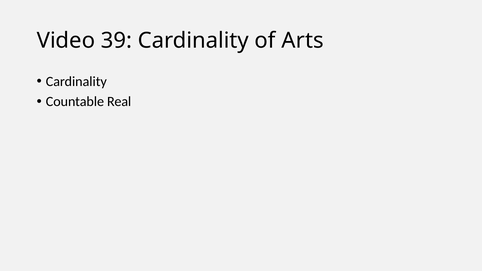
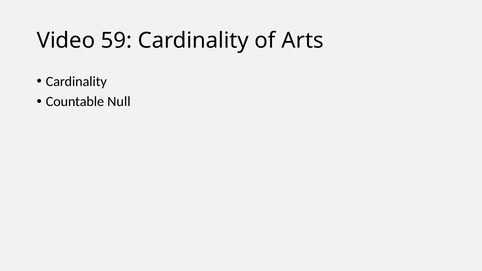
39: 39 -> 59 (116, 40)
Real: Real -> Null (119, 102)
